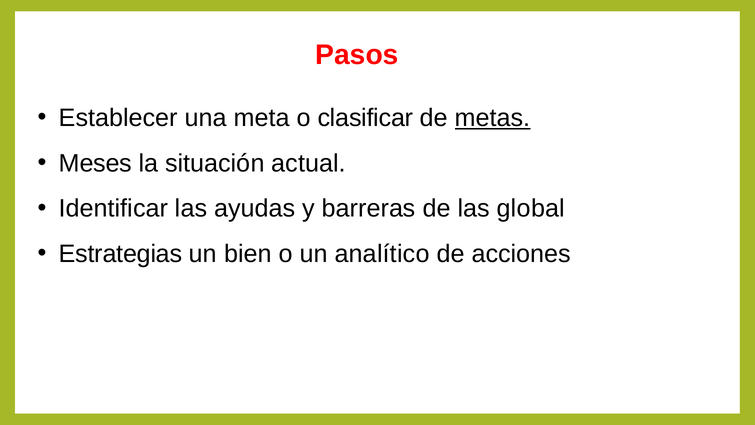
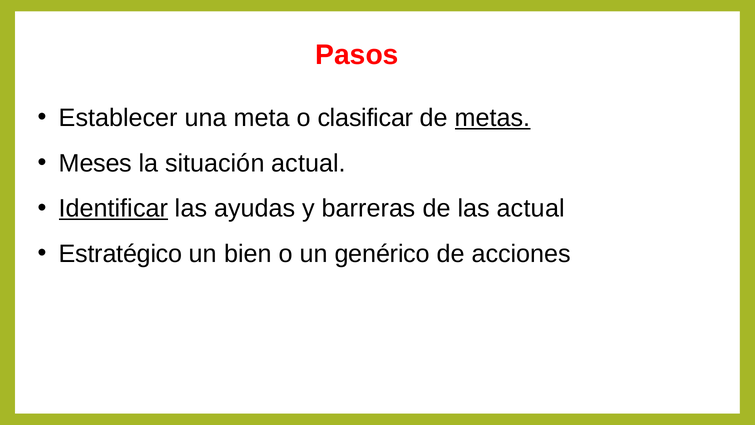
Identificar underline: none -> present (113, 208)
las global: global -> actual (531, 208)
Estrategias: Estrategias -> Estratégico (121, 254)
analítico: analítico -> genérico (382, 254)
